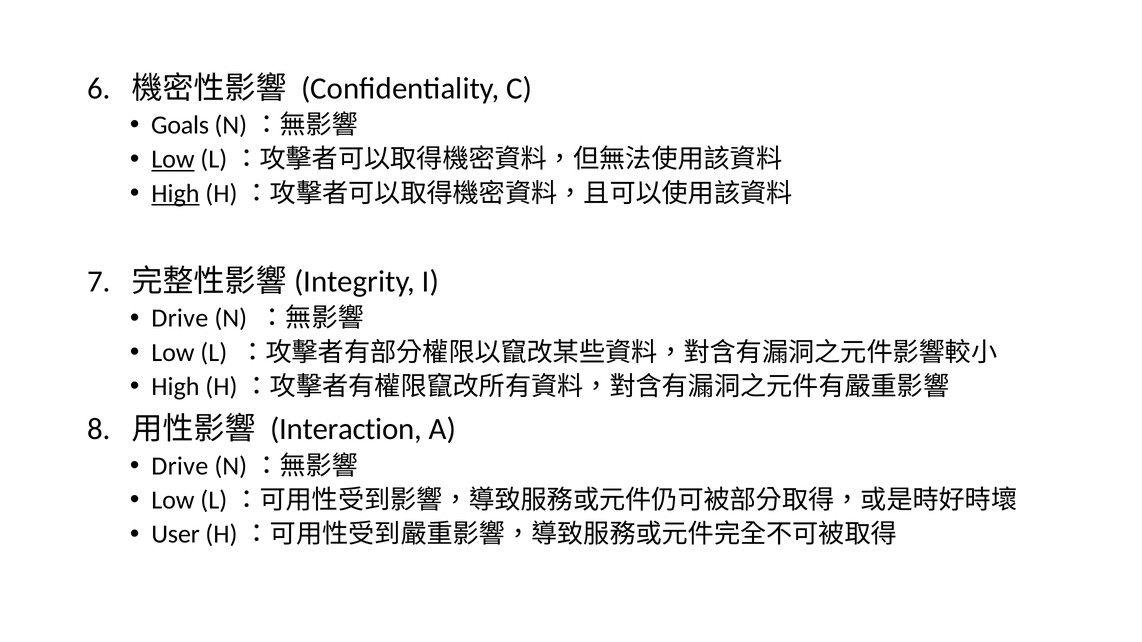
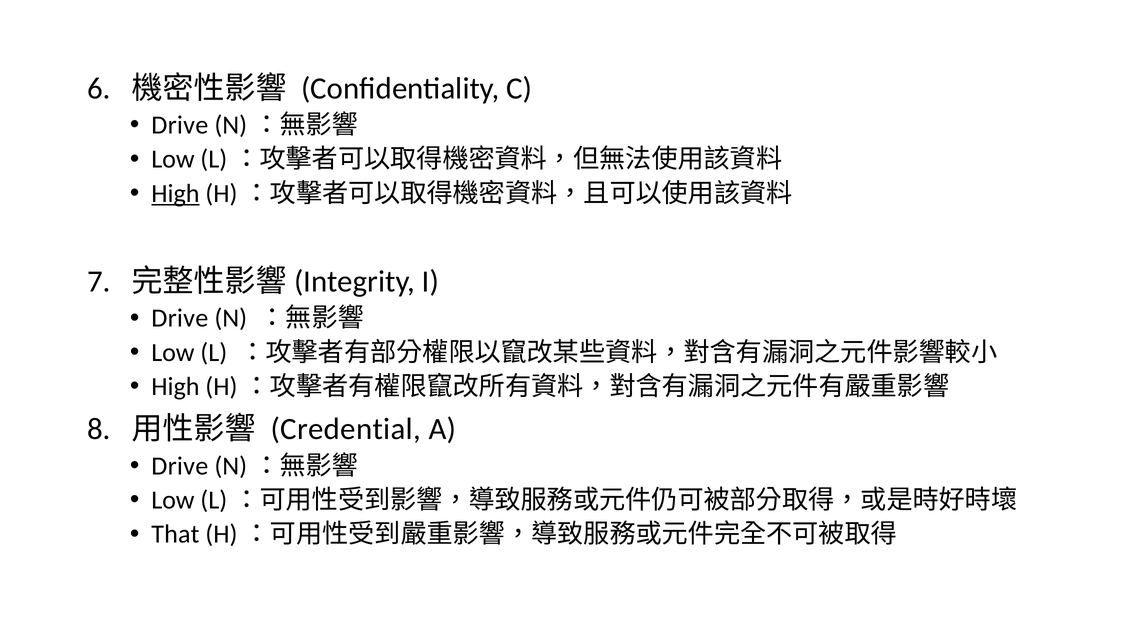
Goals: Goals -> Drive (180, 125)
Low underline: present -> none (173, 159)
Interaction: Interaction -> Credential (346, 429)
User: User -> That (175, 535)
